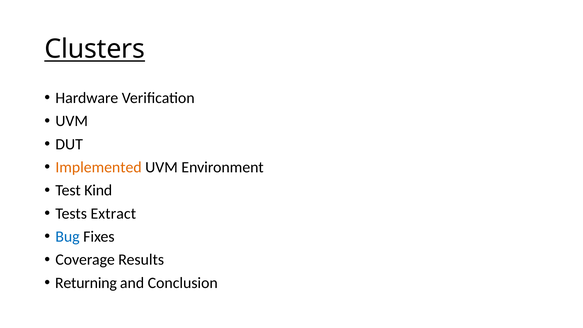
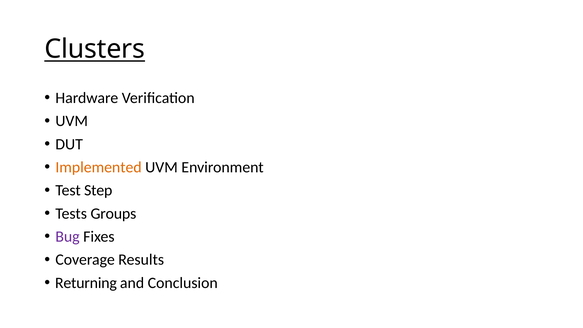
Kind: Kind -> Step (98, 190)
Extract: Extract -> Groups (113, 213)
Bug colour: blue -> purple (68, 237)
